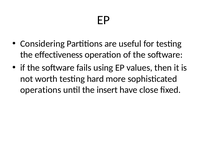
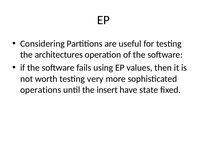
effectiveness: effectiveness -> architectures (59, 54)
hard: hard -> very (95, 78)
close: close -> state (149, 89)
